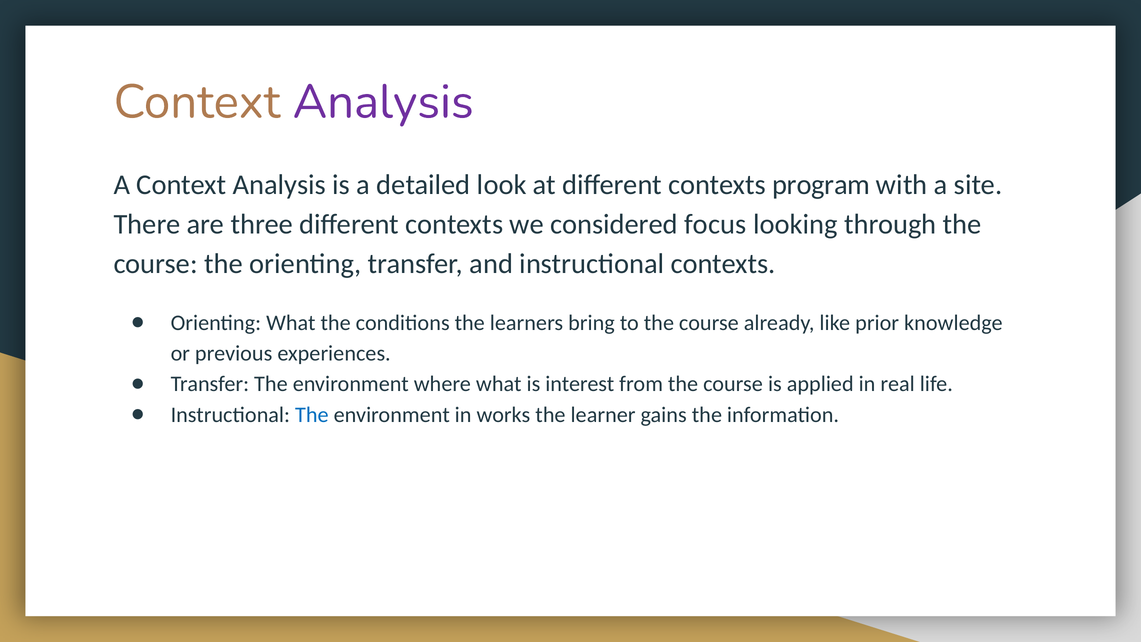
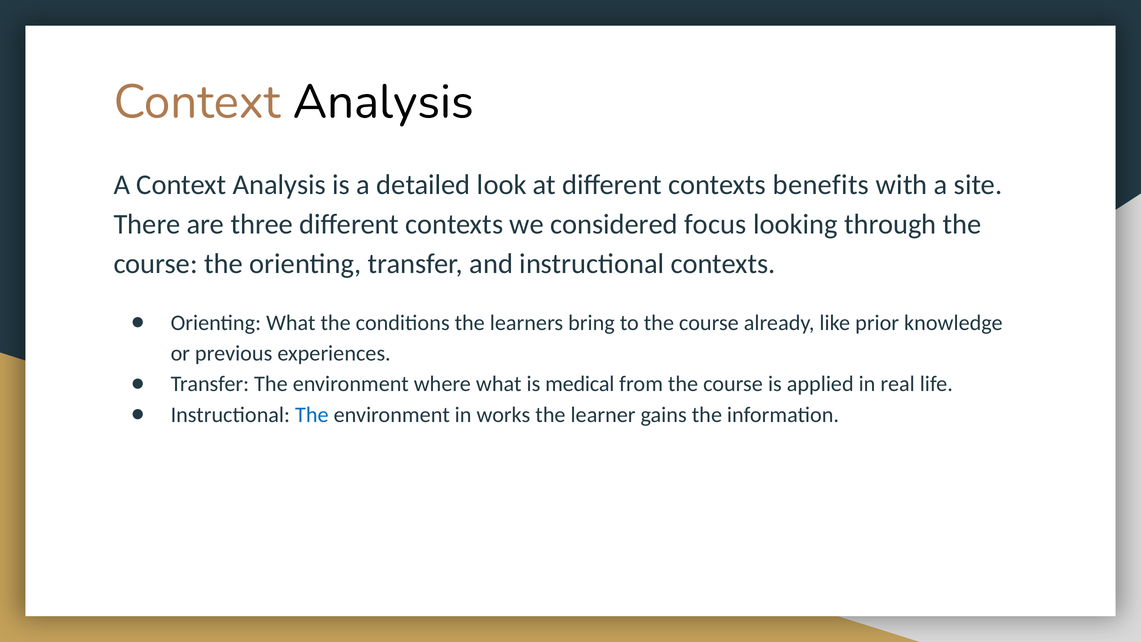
Analysis colour: purple -> black (383, 102)
program: program -> benefits (821, 185)
interest: interest -> medical (580, 384)
